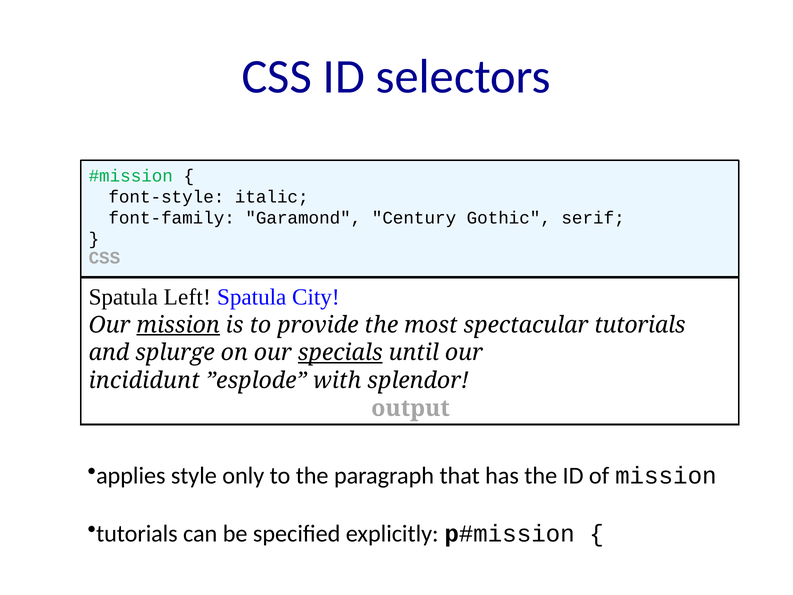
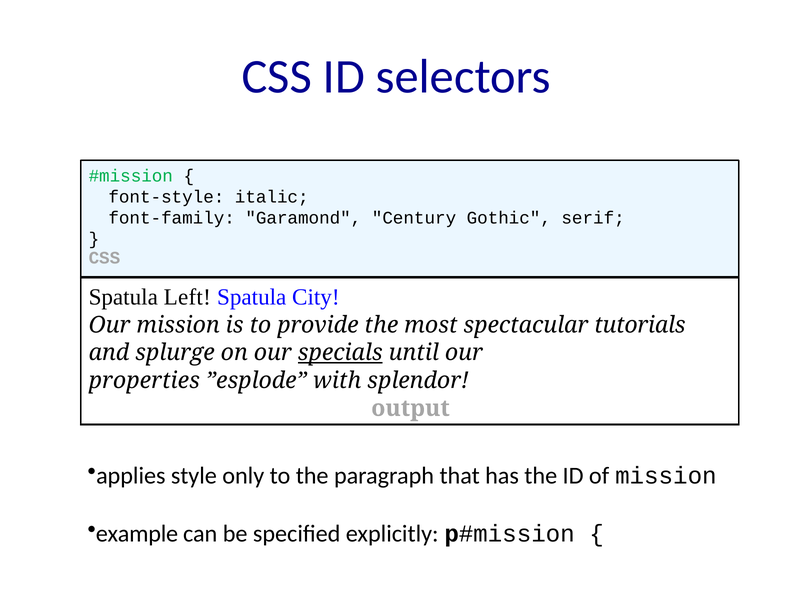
mission underline: present -> none (178, 325)
incididunt: incididunt -> properties (144, 380)
tutorials: tutorials -> example (137, 533)
